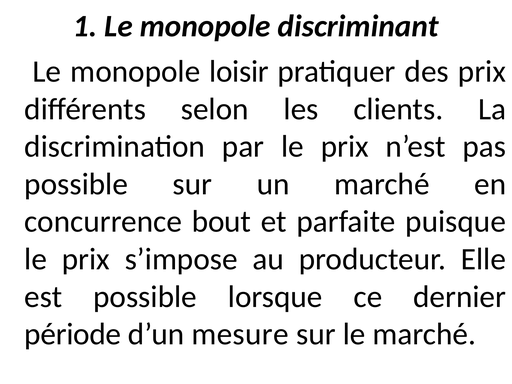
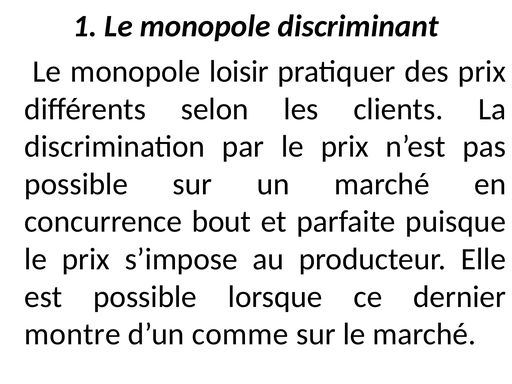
période: période -> montre (72, 334)
mesure: mesure -> comme (240, 334)
